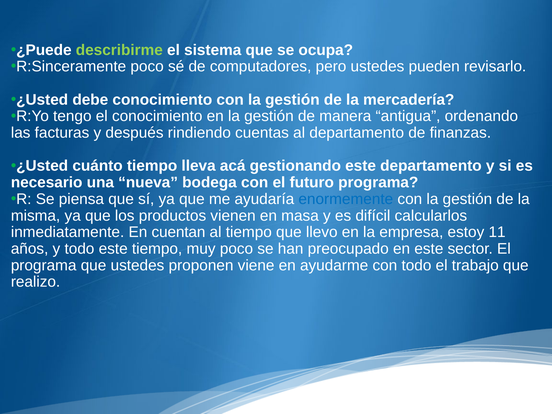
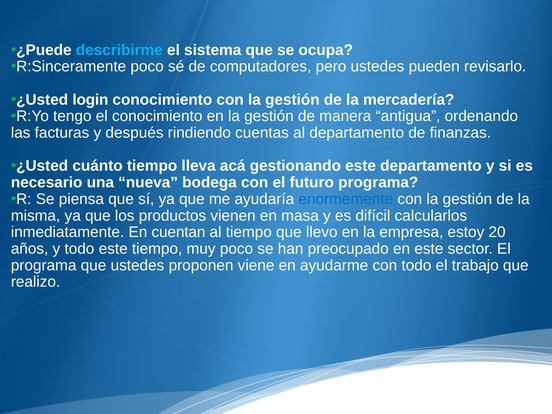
describirme colour: light green -> light blue (119, 50)
debe: debe -> login (90, 100)
11: 11 -> 20 (497, 232)
